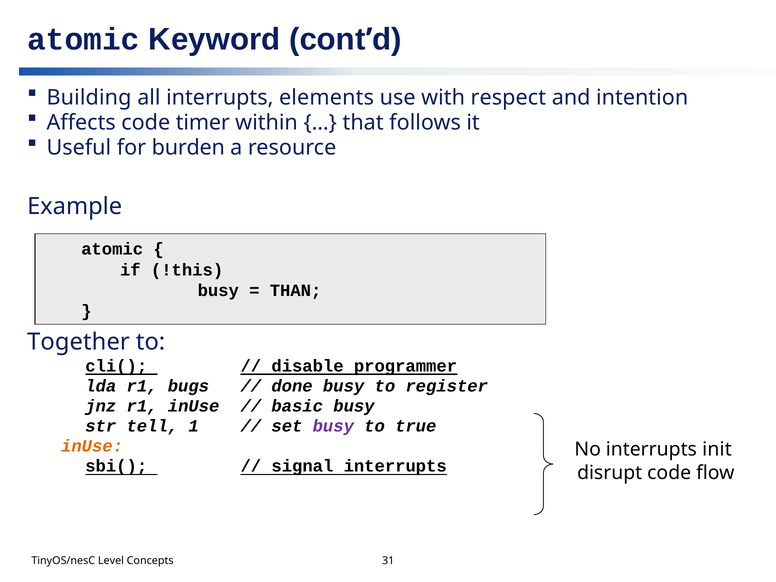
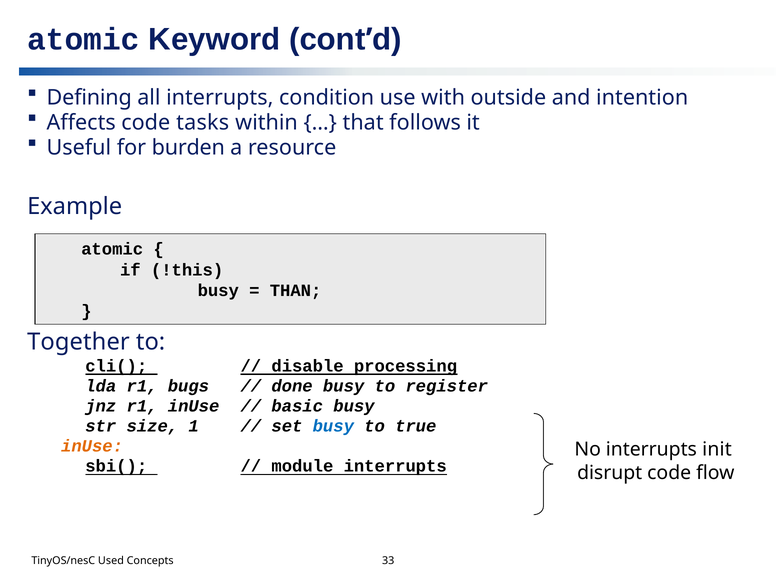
Building: Building -> Defining (89, 97)
elements: elements -> condition (327, 97)
respect: respect -> outside (508, 97)
timer: timer -> tasks (203, 122)
programmer: programmer -> processing (405, 366)
tell: tell -> size (152, 426)
busy colour: purple -> blue (333, 426)
signal: signal -> module (302, 466)
Level: Level -> Used (111, 560)
31: 31 -> 33 (388, 560)
